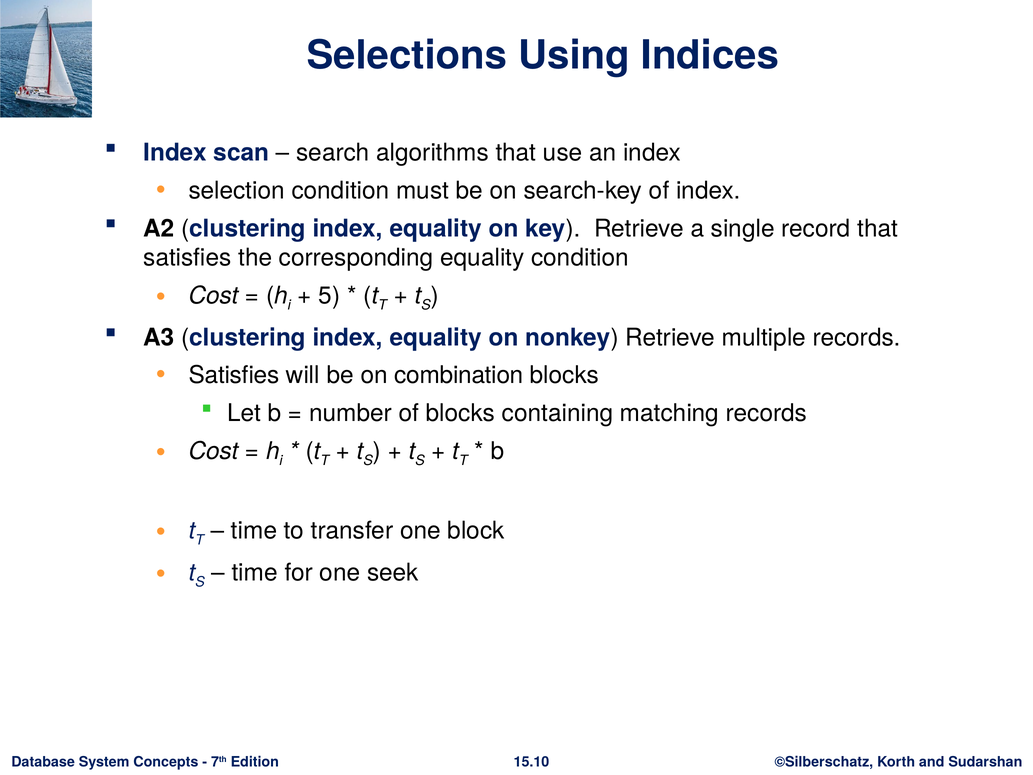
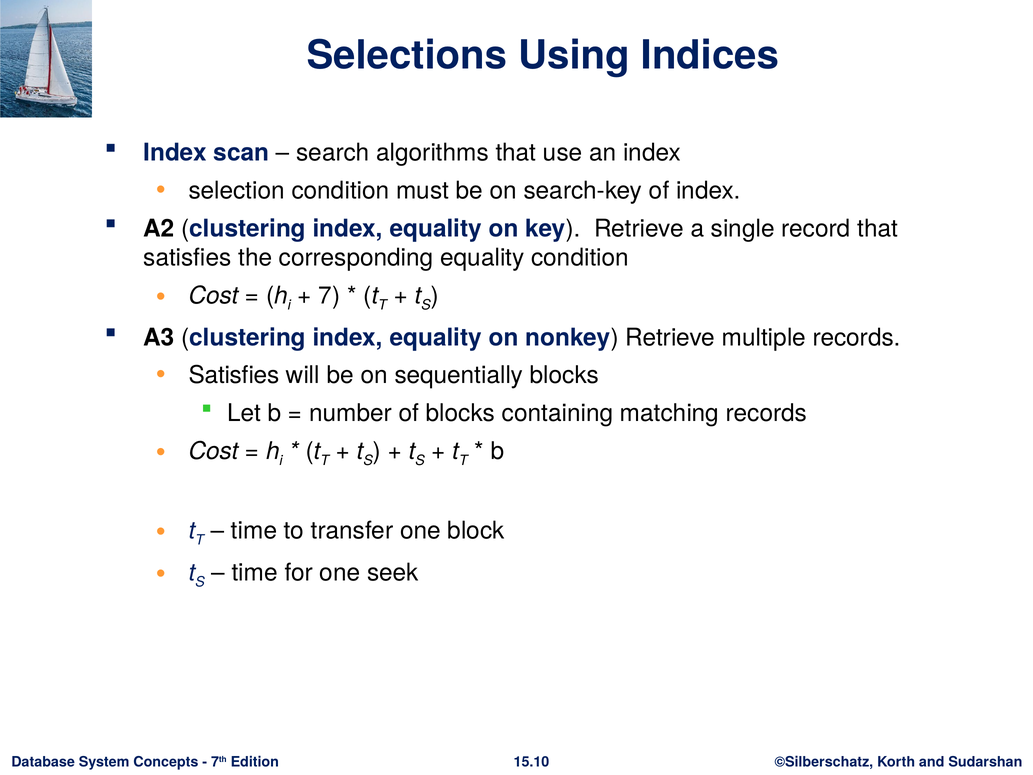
5: 5 -> 7 (329, 296)
combination: combination -> sequentially (459, 375)
